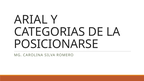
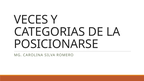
ARIAL: ARIAL -> VECES (31, 20)
